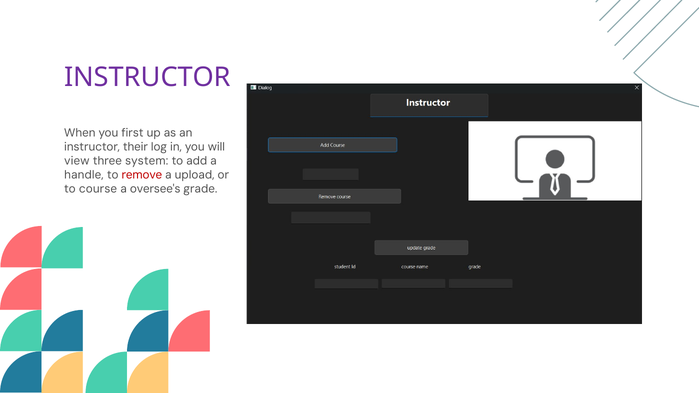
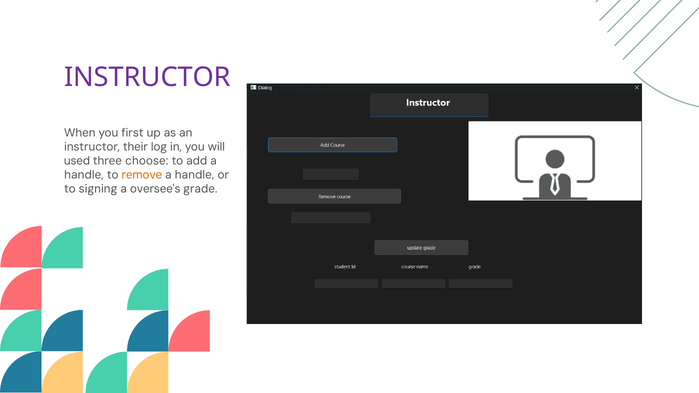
view: view -> used (77, 161)
system: system -> choose (147, 161)
remove colour: red -> orange (142, 175)
upload: upload -> handle (195, 175)
course: course -> signing (98, 189)
